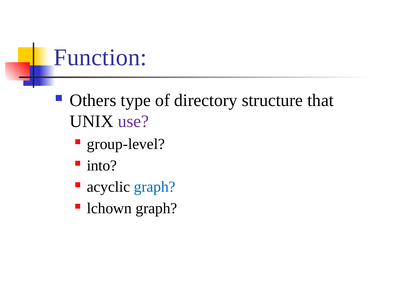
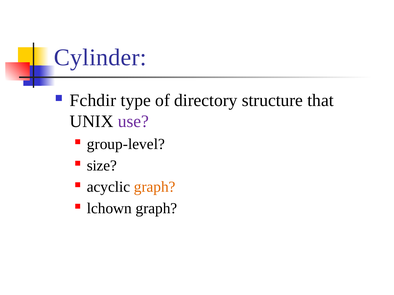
Function: Function -> Cylinder (100, 57)
Others: Others -> Fchdir (93, 101)
into: into -> size (102, 166)
graph colour: blue -> orange (155, 187)
